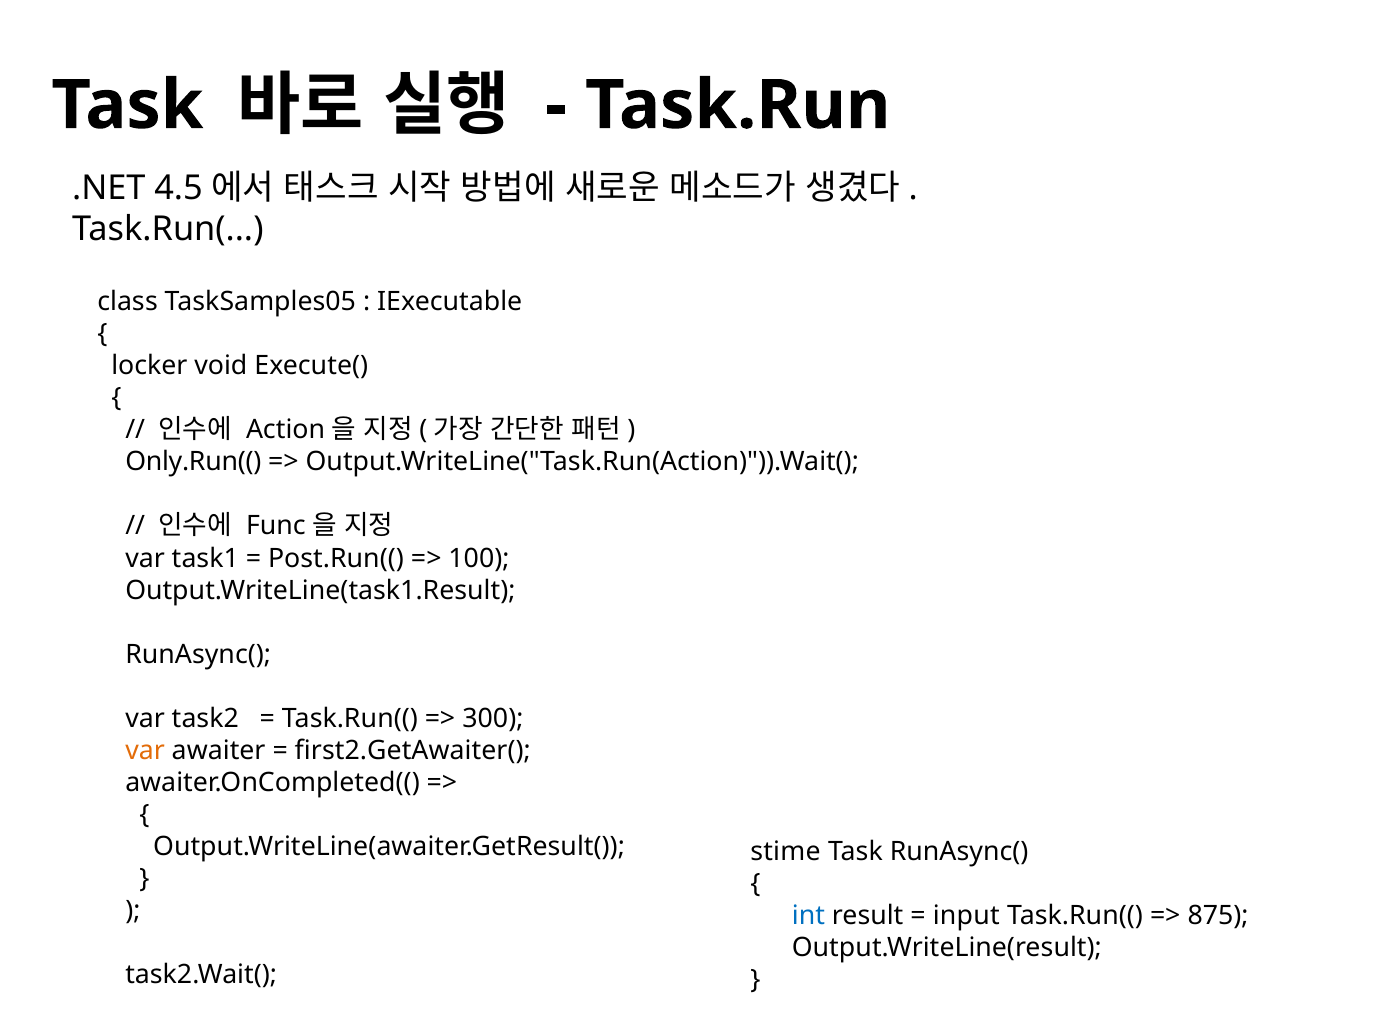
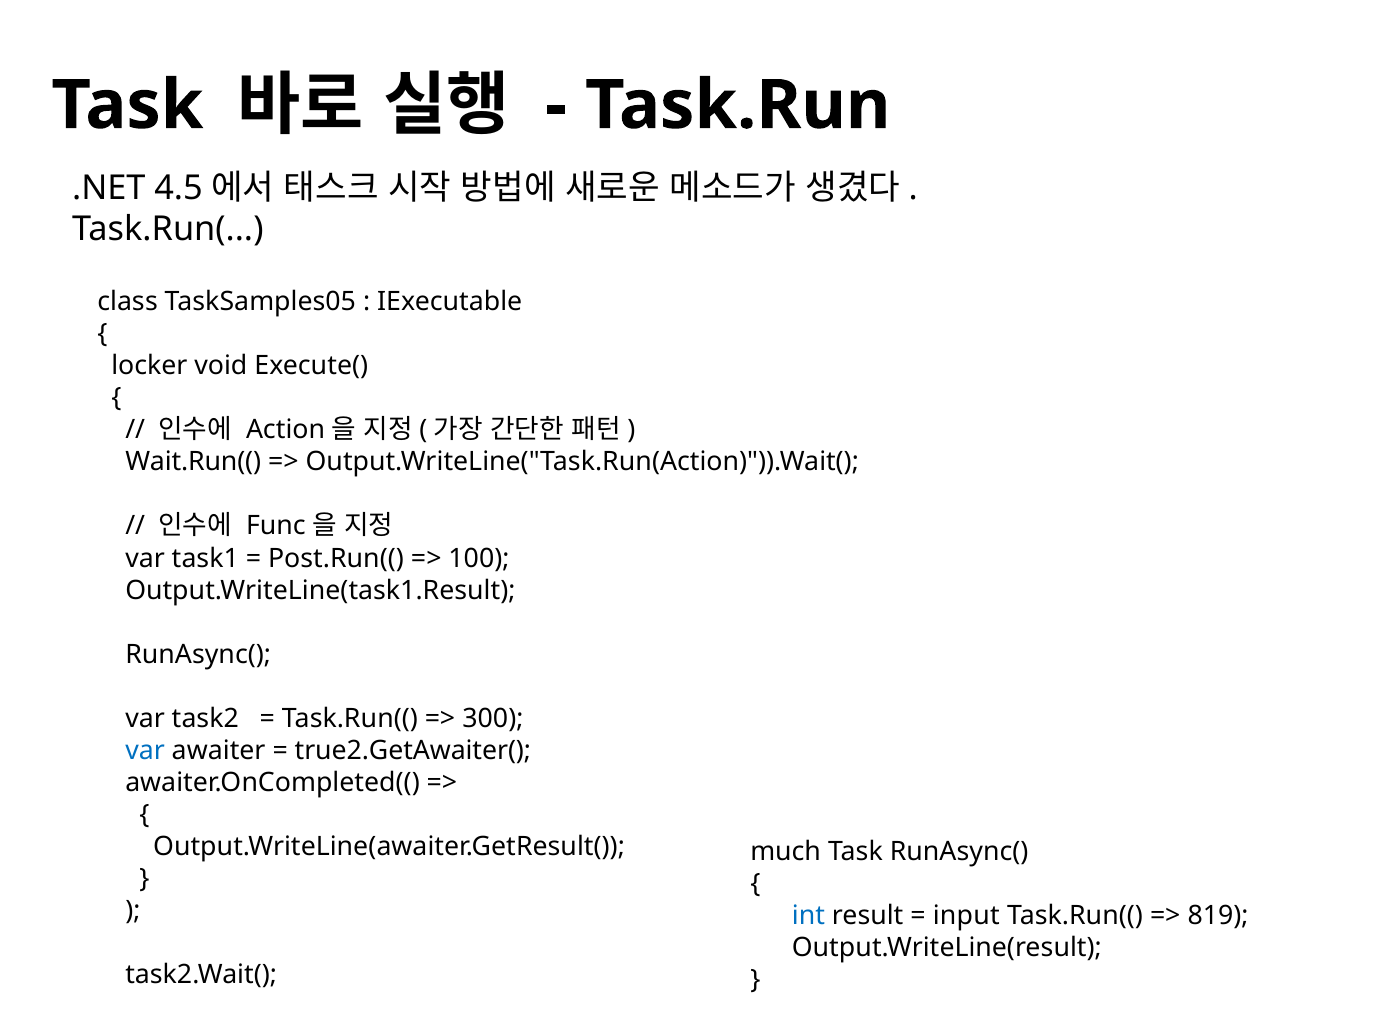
Only.Run((: Only.Run(( -> Wait.Run(( (193, 462)
var colour: orange -> blue (145, 750)
first2.GetAwaiter(: first2.GetAwaiter( -> true2.GetAwaiter( (413, 750)
stime: stime -> much (786, 852)
875: 875 -> 819 (1218, 916)
